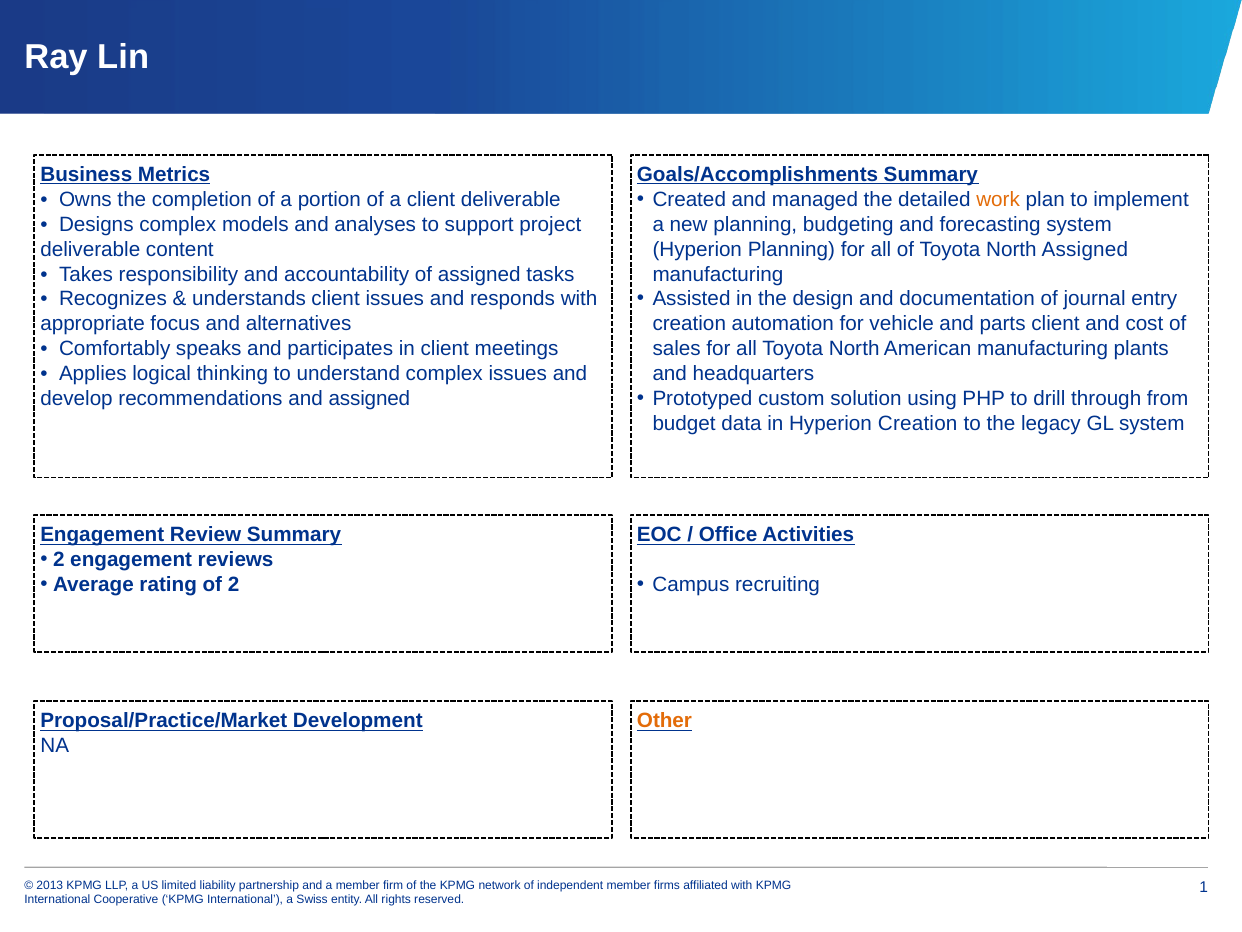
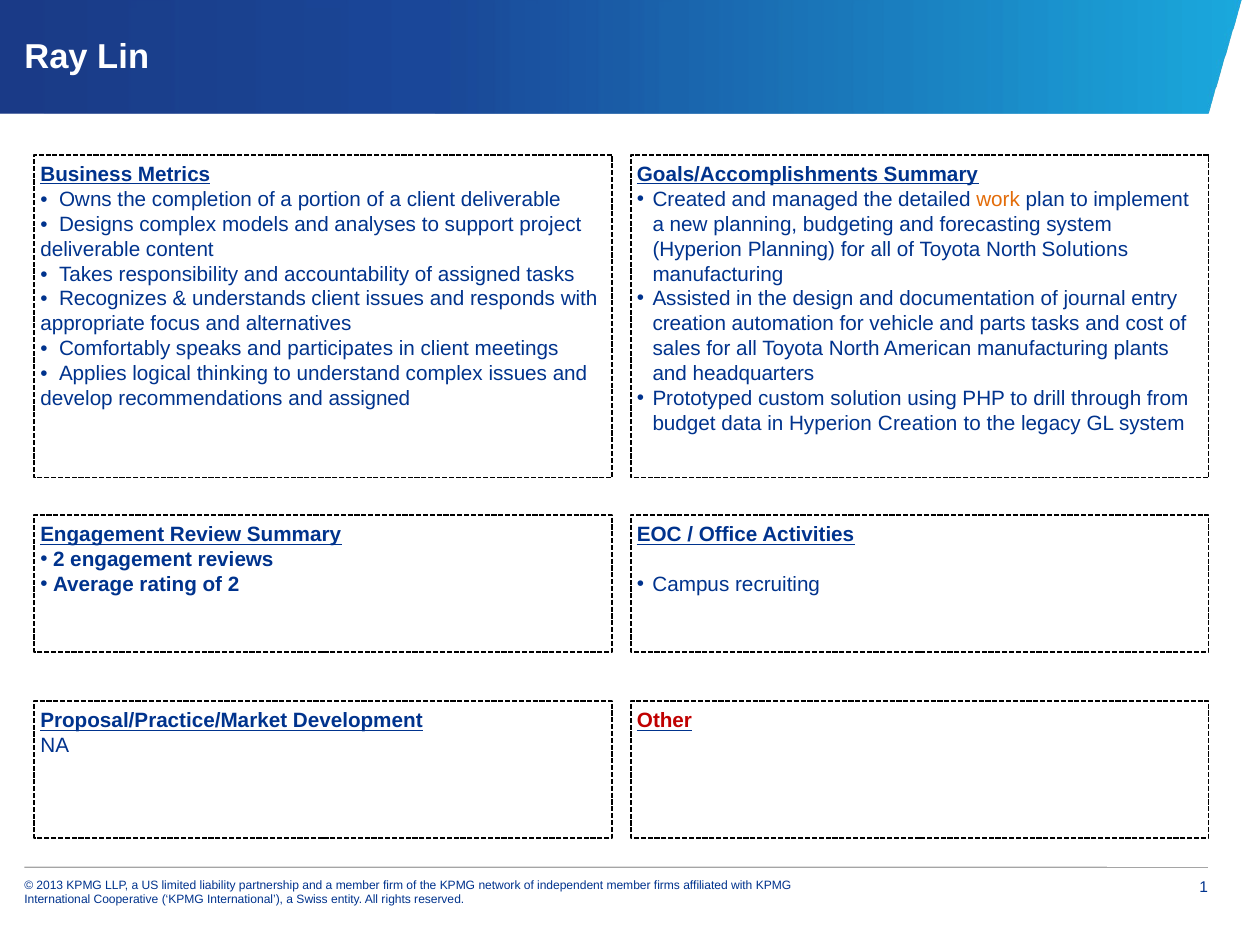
North Assigned: Assigned -> Solutions (1085, 249)
parts client: client -> tasks (1055, 324)
Other colour: orange -> red (664, 721)
